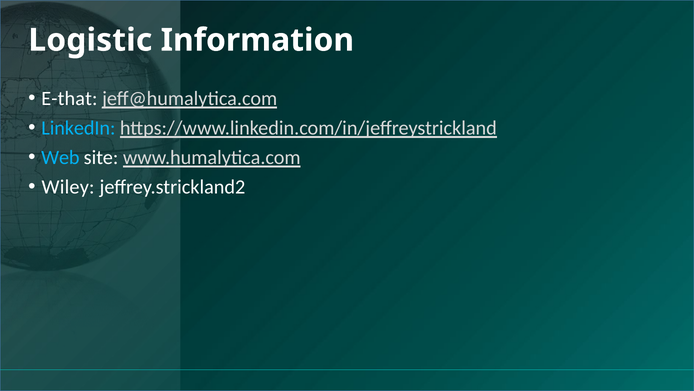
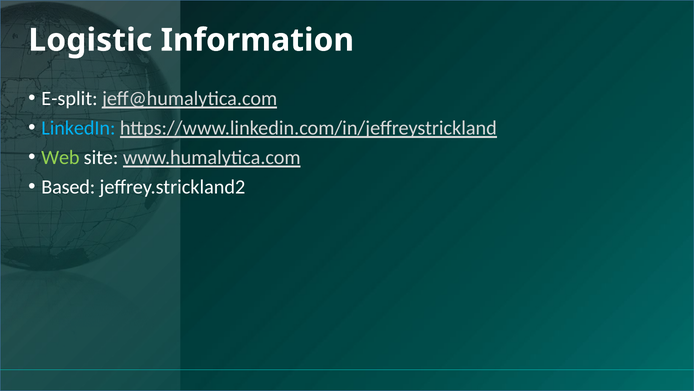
E-that: E-that -> E-split (69, 99)
Web colour: light blue -> light green (60, 157)
Wiley: Wiley -> Based (68, 187)
